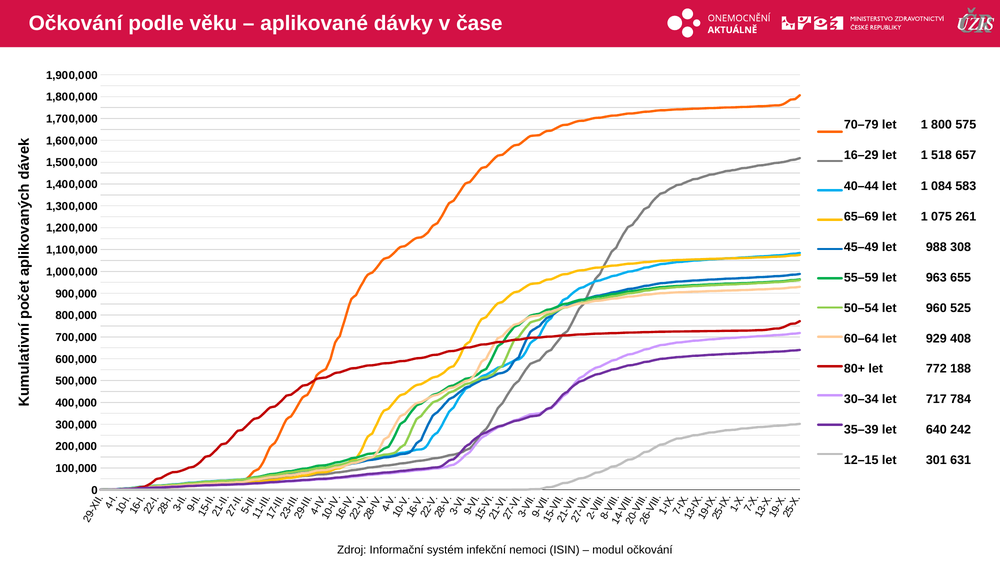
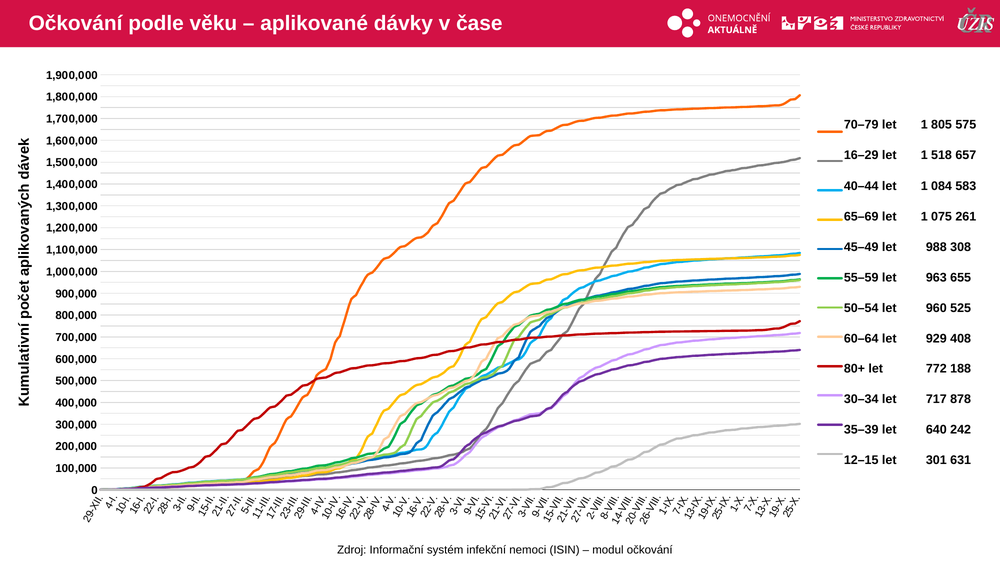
800: 800 -> 805 (942, 125)
784: 784 -> 878 (961, 400)
